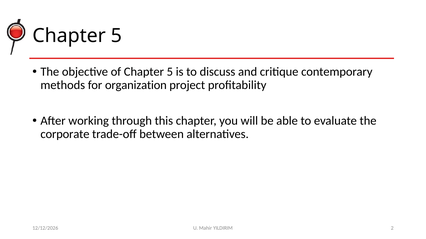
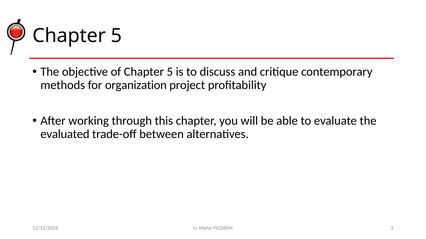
corporate: corporate -> evaluated (65, 135)
